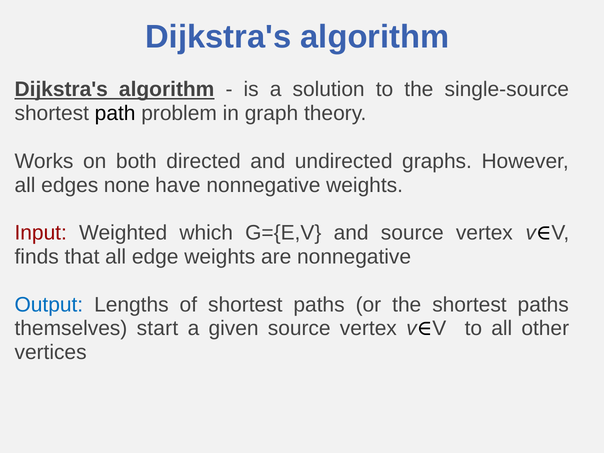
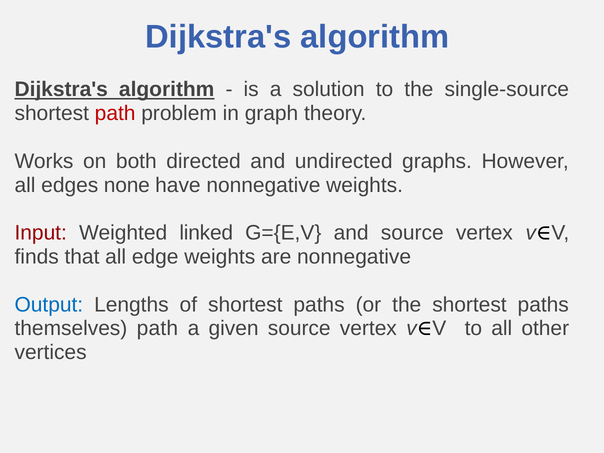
path colour: black -> red (115, 113)
which: which -> linked (206, 233)
themselves start: start -> path (157, 329)
